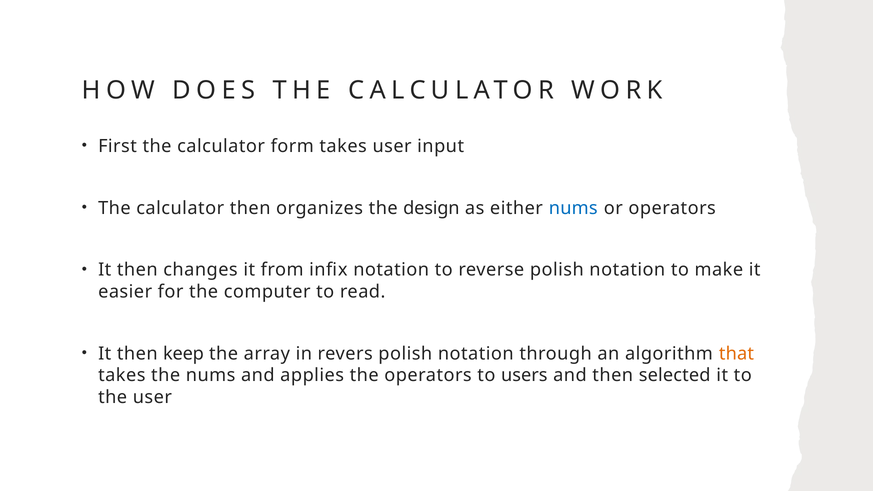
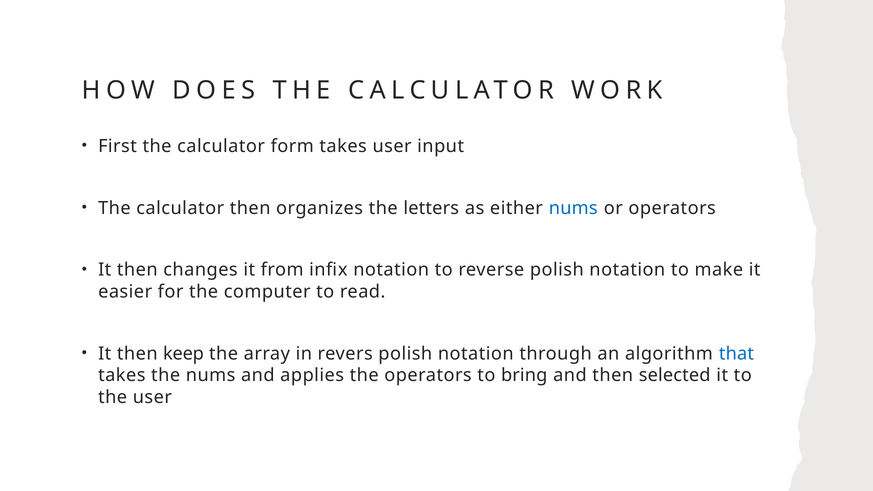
design: design -> letters (431, 208)
that colour: orange -> blue (736, 354)
users: users -> bring (524, 375)
